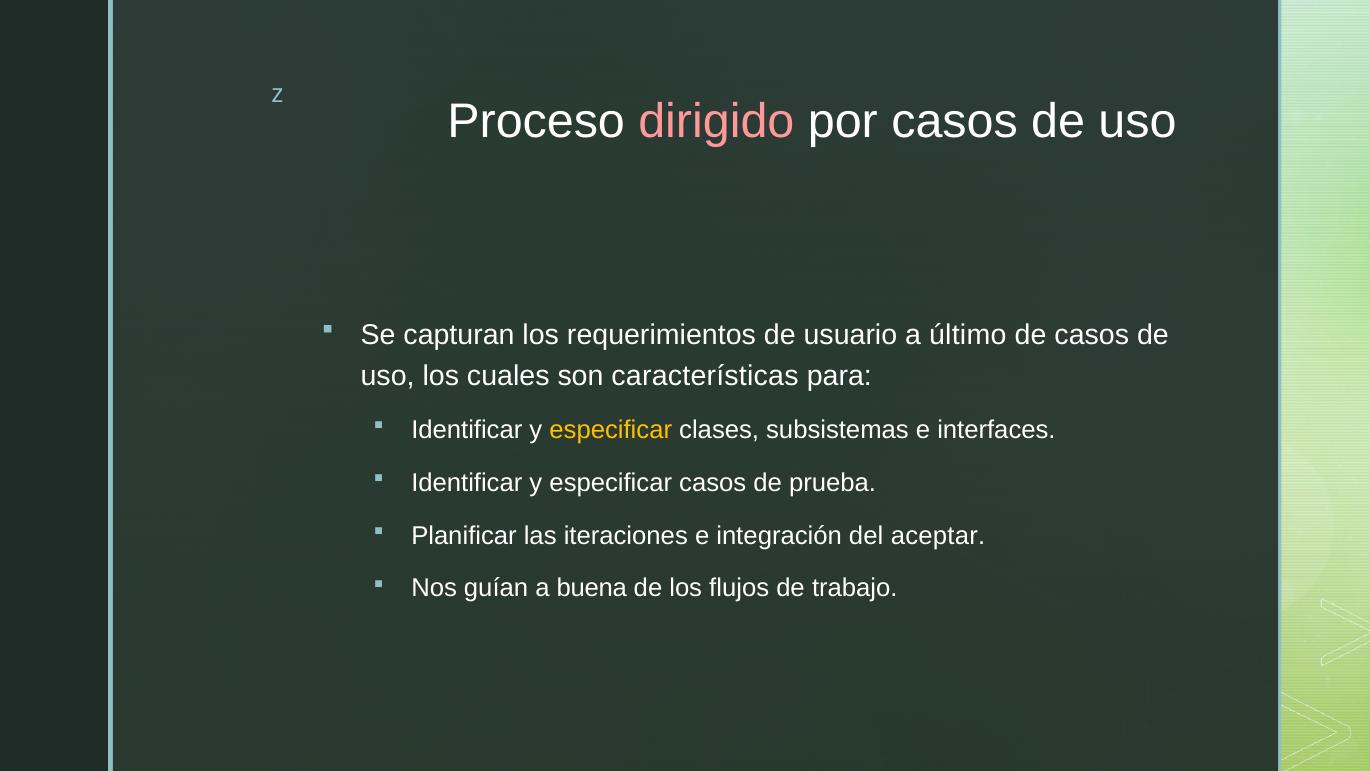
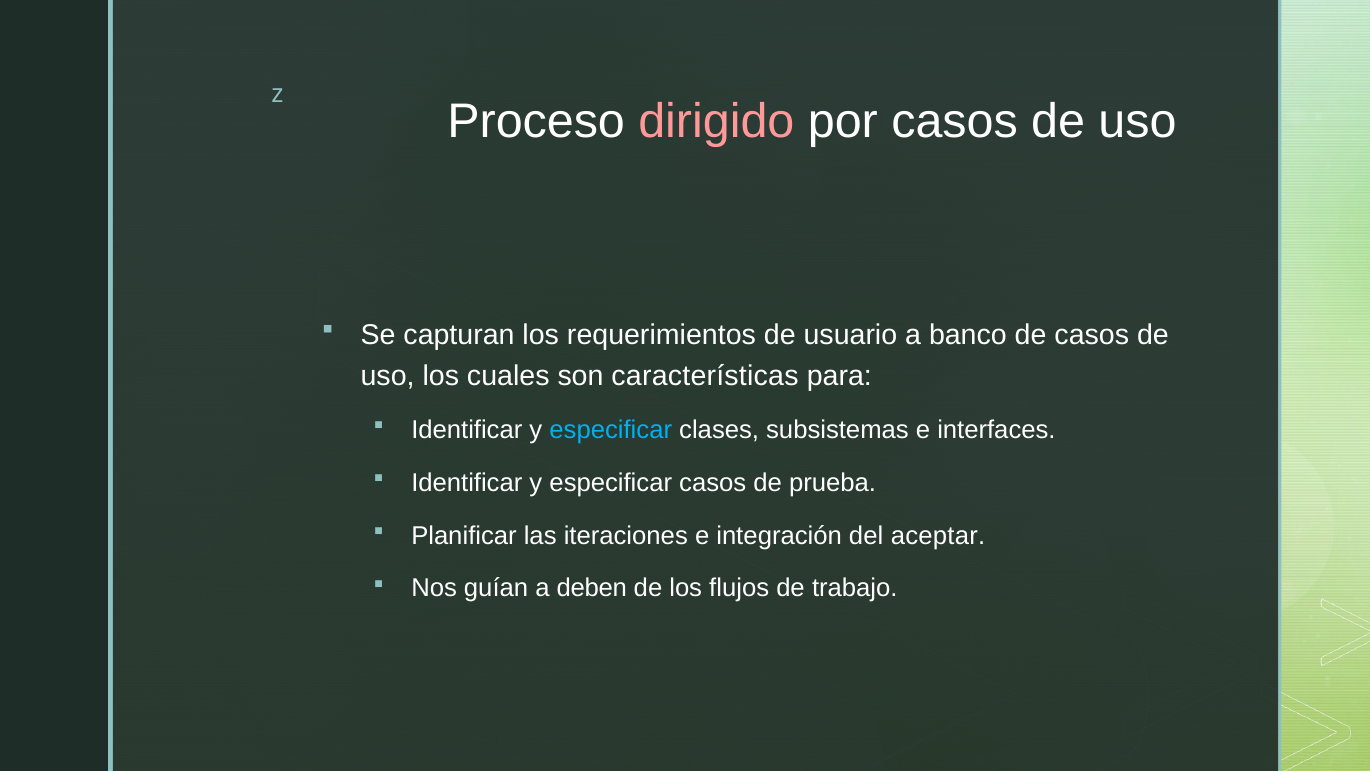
último: último -> banco (968, 335)
especificar colour: yellow -> light blue (611, 430)
buena: buena -> deben (592, 588)
